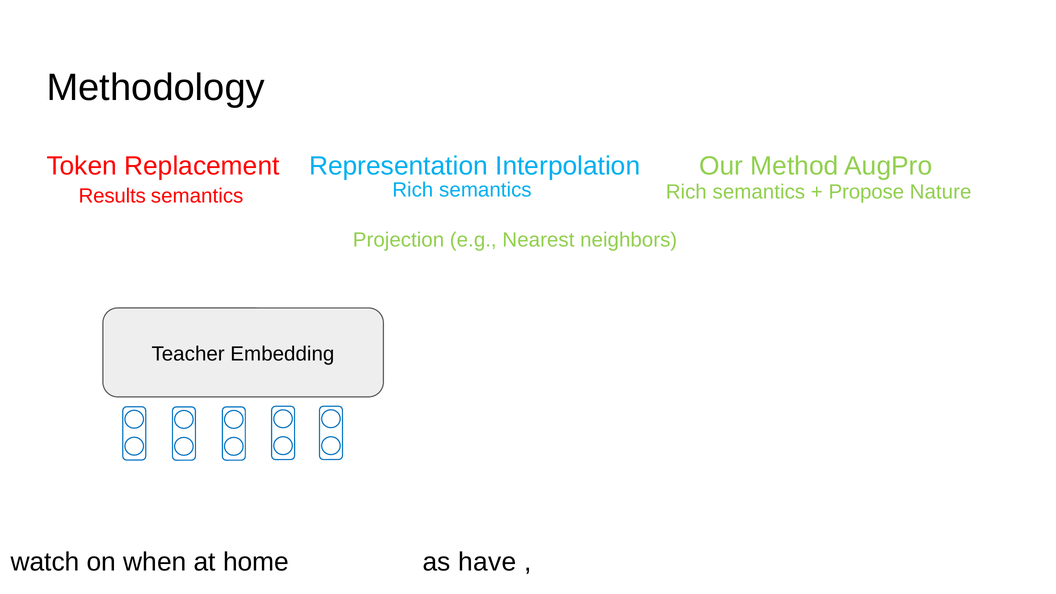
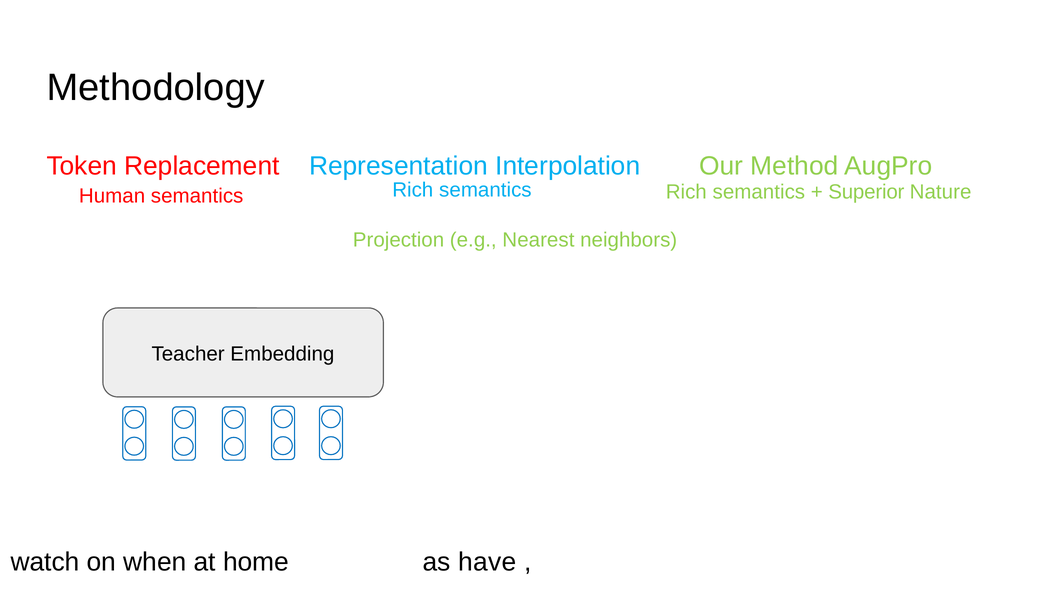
Results: Results -> Human (112, 196)
Propose: Propose -> Superior (866, 192)
